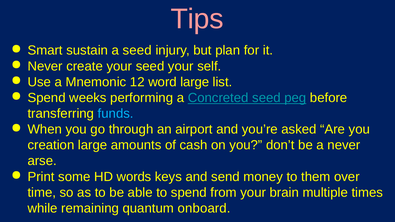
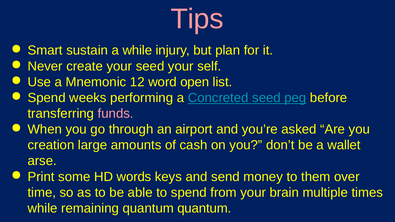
a seed: seed -> while (137, 50)
word large: large -> open (195, 82)
funds colour: light blue -> pink (116, 114)
a never: never -> wallet (344, 145)
quantum onboard: onboard -> quantum (204, 208)
